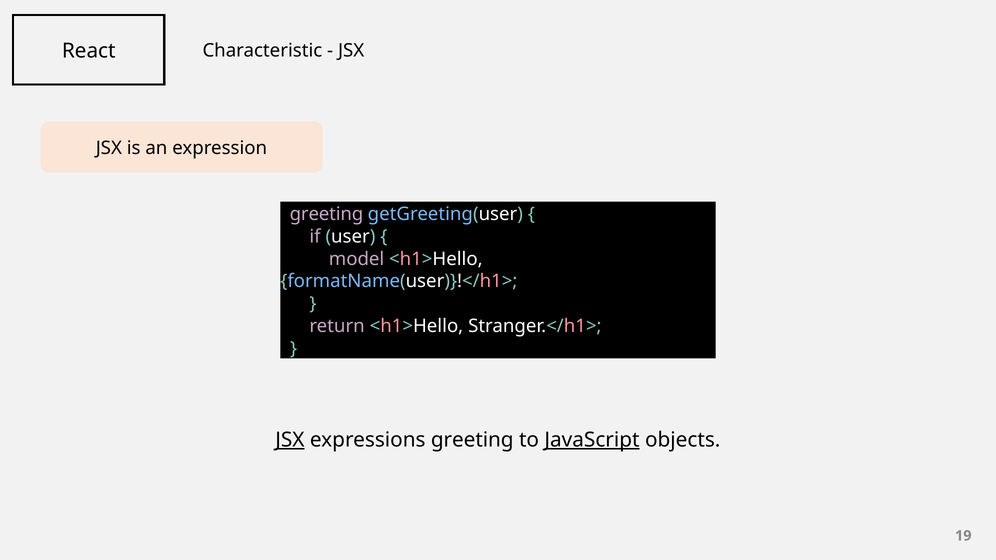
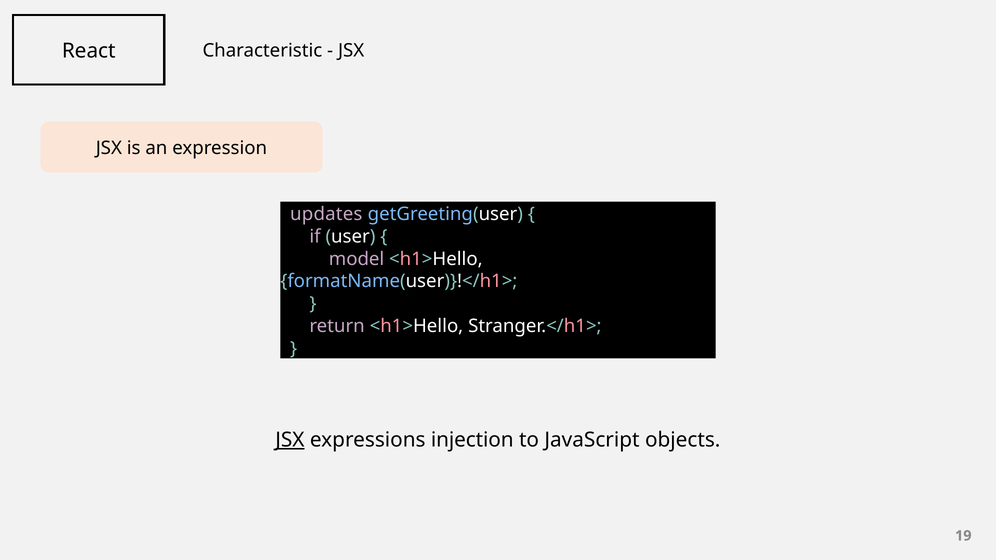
greeting: greeting -> updates (326, 214)
expressions greeting: greeting -> injection (472, 440)
JavaScript underline: present -> none (592, 440)
